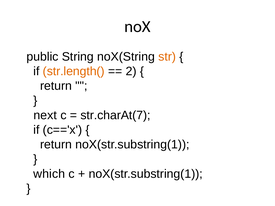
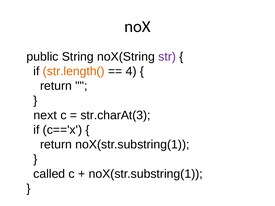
str colour: orange -> purple (167, 57)
2: 2 -> 4 (131, 71)
str.charAt(7: str.charAt(7 -> str.charAt(3 (116, 115)
which: which -> called (49, 174)
